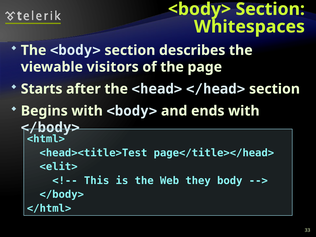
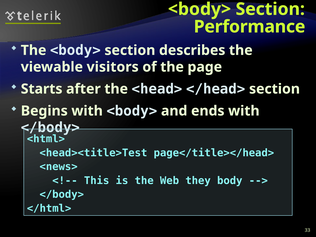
Whitespaces: Whitespaces -> Performance (250, 27)
<elit>: <elit> -> <news> (59, 167)
